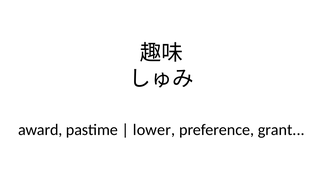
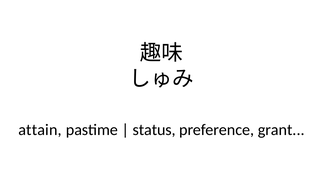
award: award -> attain (40, 130)
lower: lower -> status (154, 130)
